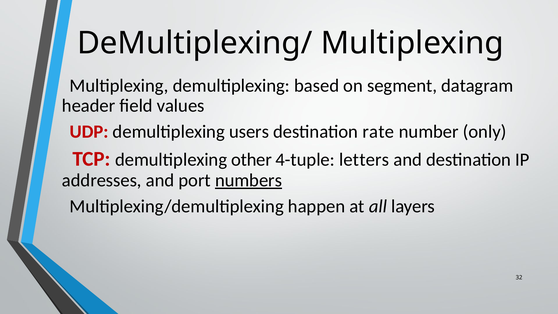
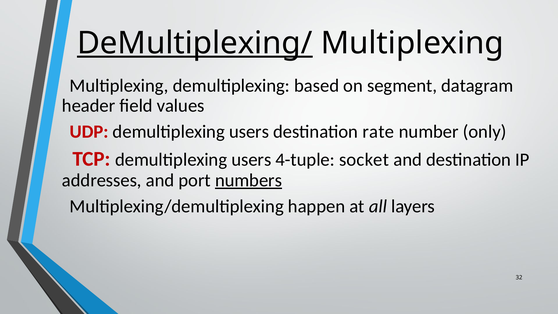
DeMultiplexing/ underline: none -> present (195, 43)
other: other -> users (251, 160)
letters: letters -> socket (364, 160)
